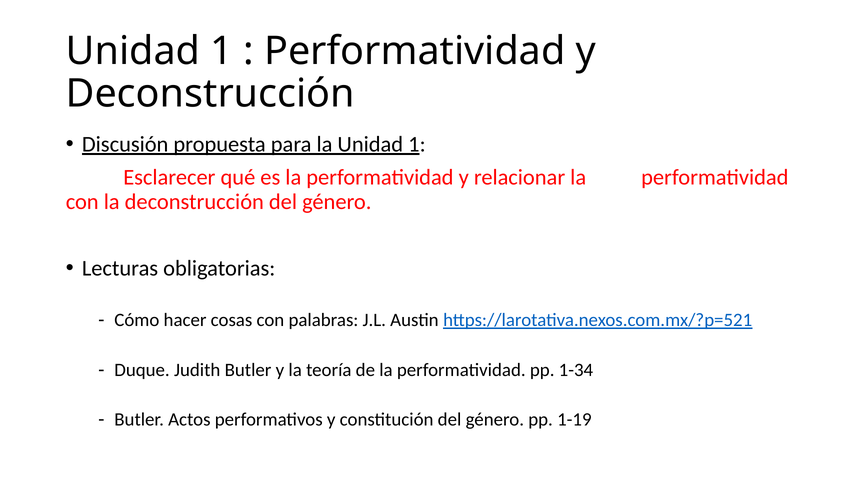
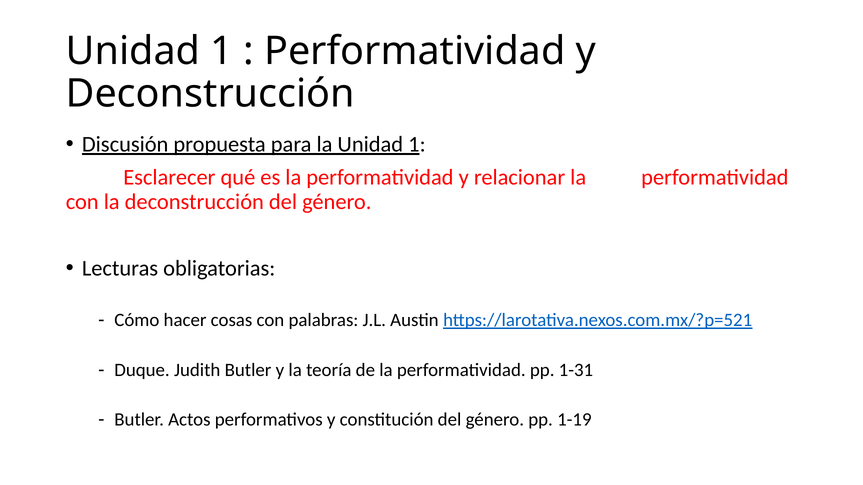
1-34: 1-34 -> 1-31 (576, 370)
